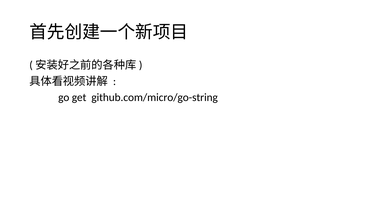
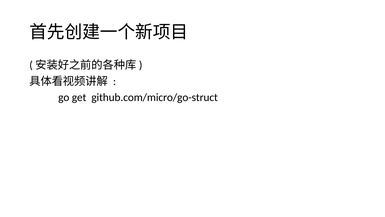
github.com/micro/go-string: github.com/micro/go-string -> github.com/micro/go-struct (155, 97)
